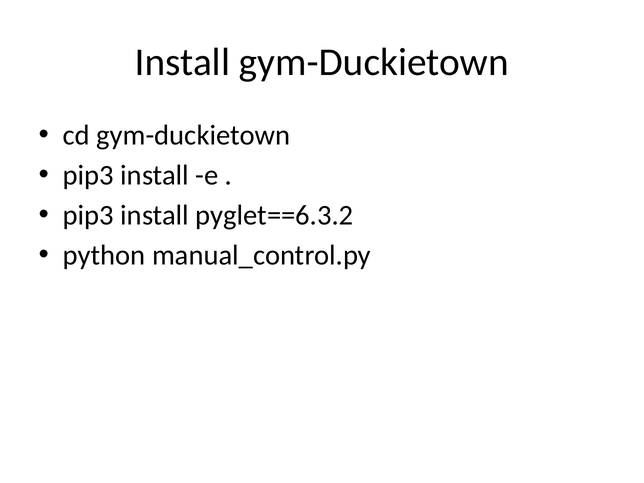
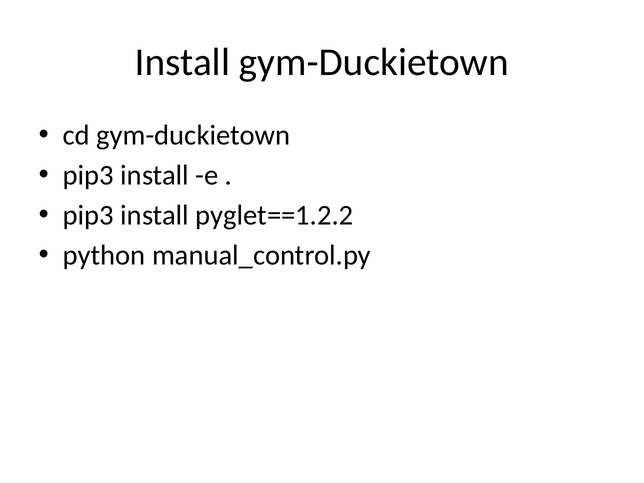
pyglet==6.3.2: pyglet==6.3.2 -> pyglet==1.2.2 (274, 215)
